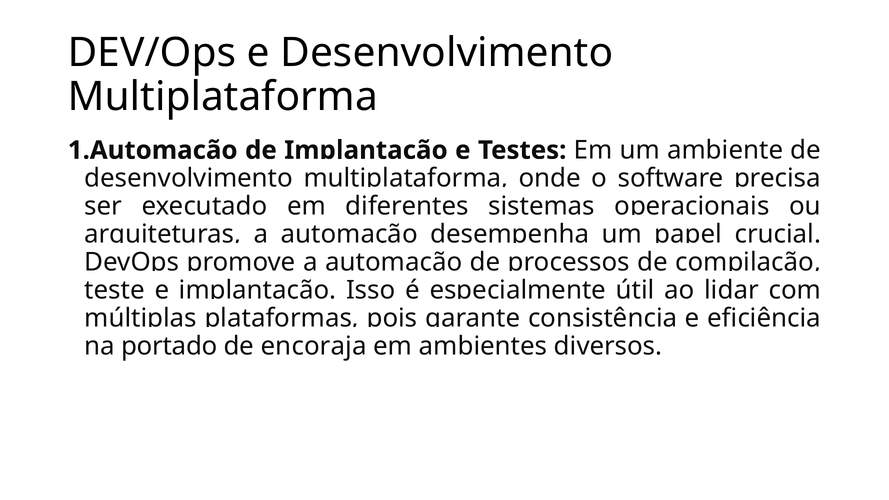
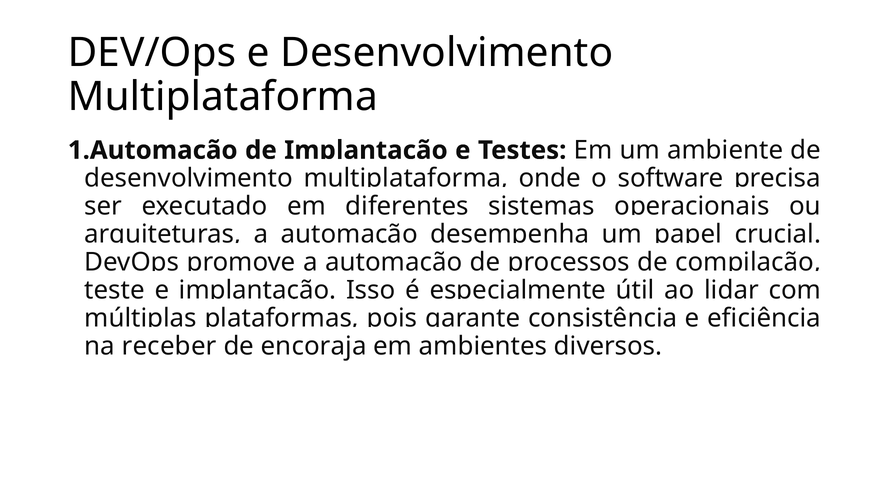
portado: portado -> receber (169, 346)
